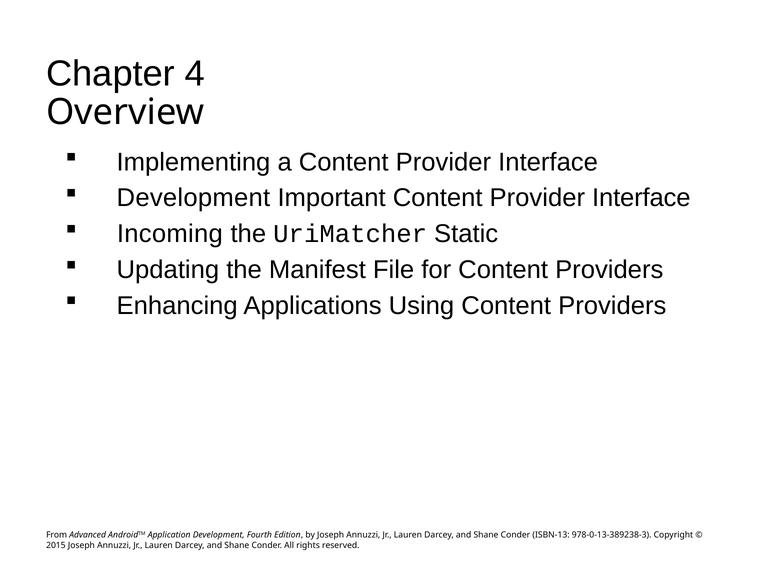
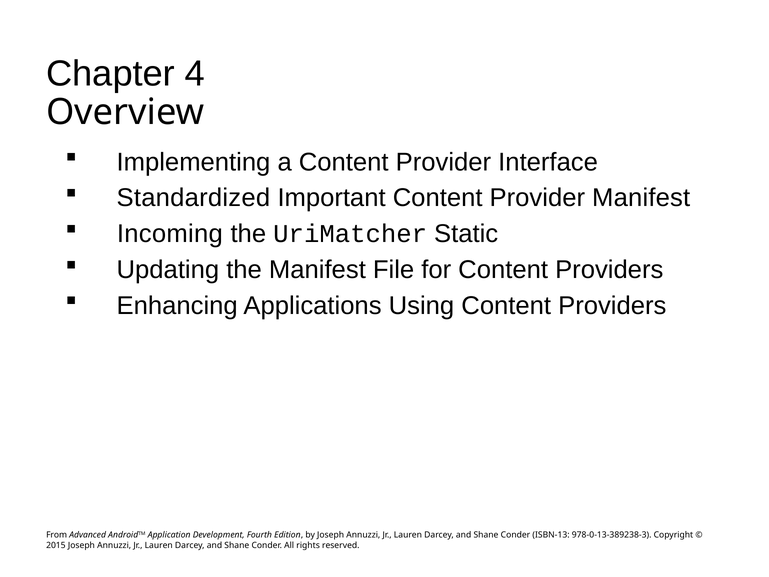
Development: Development -> Standardized (193, 198)
Important Content Provider Interface: Interface -> Manifest (641, 198)
